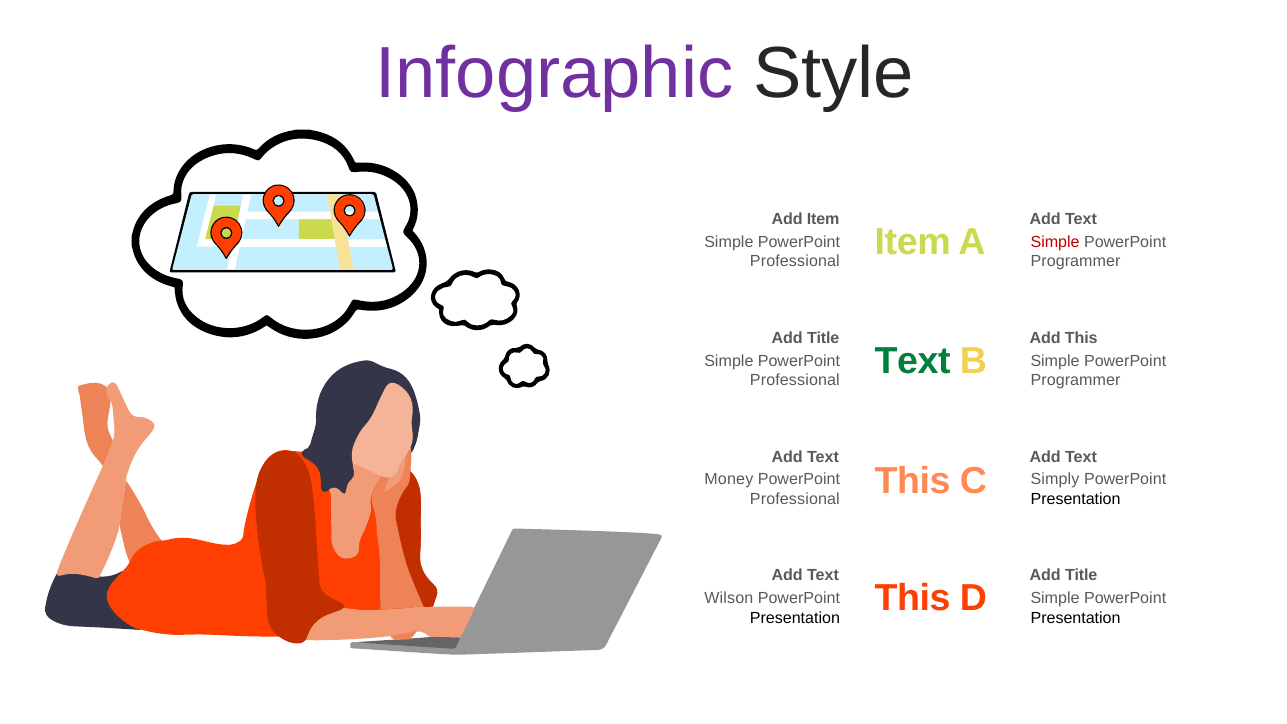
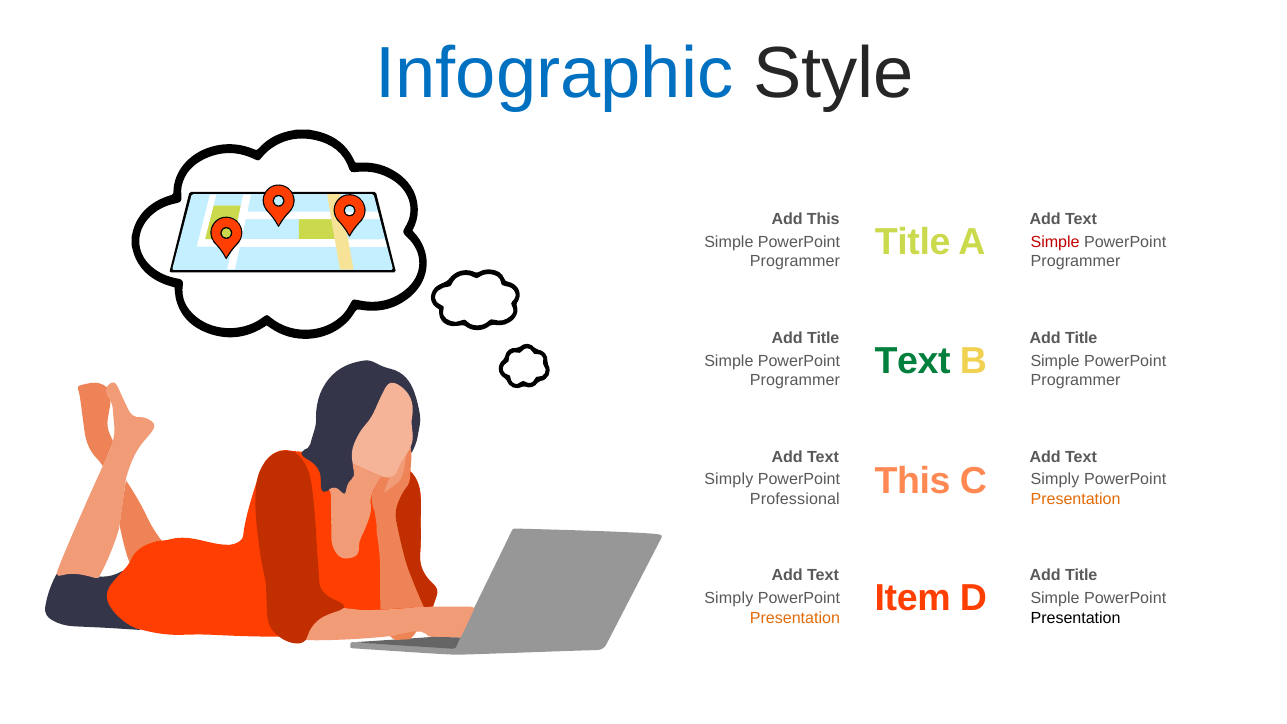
Infographic colour: purple -> blue (554, 74)
Add Item: Item -> This (823, 219)
Item: Item -> Title (913, 242)
Professional: Professional -> Programmer (795, 261)
This: This -> Title (1081, 338)
Professional: Professional -> Programmer (795, 380)
Money: Money -> Simply (729, 480)
Presentation colour: black -> orange (1076, 499)
This: This -> Item (913, 598)
Wilson: Wilson -> Simply (729, 598)
Presentation colour: black -> orange (795, 618)
